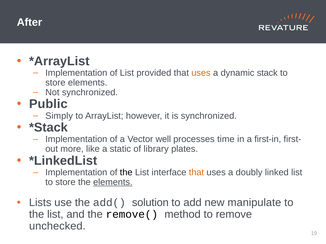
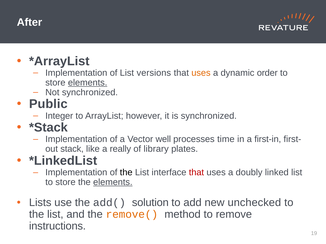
provided: provided -> versions (154, 73)
stack: stack -> order (267, 73)
elements underline: none -> present (88, 83)
Simply: Simply -> Integer (59, 116)
more: more -> stack (72, 149)
static: static -> really (120, 149)
that colour: orange -> red (196, 173)
manipulate: manipulate -> unchecked (254, 203)
remove( colour: black -> orange (132, 215)
unchecked: unchecked -> instructions (57, 227)
